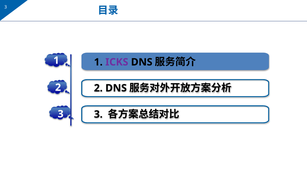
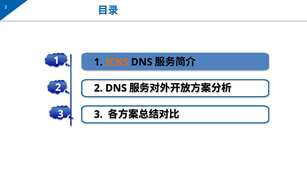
ICKS colour: purple -> orange (117, 62)
